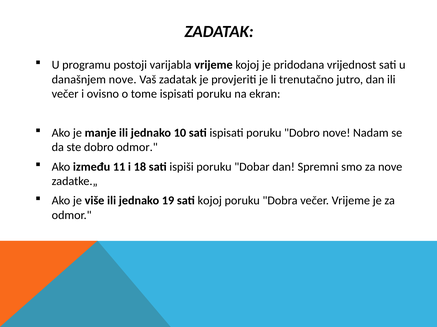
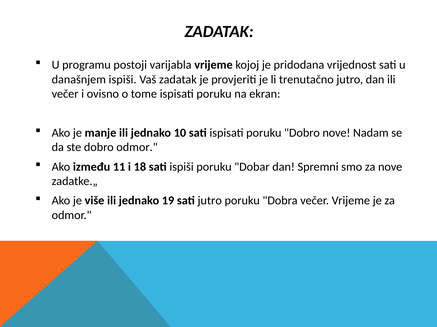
današnjem nove: nove -> ispiši (123, 80)
sati kojoj: kojoj -> jutro (210, 201)
